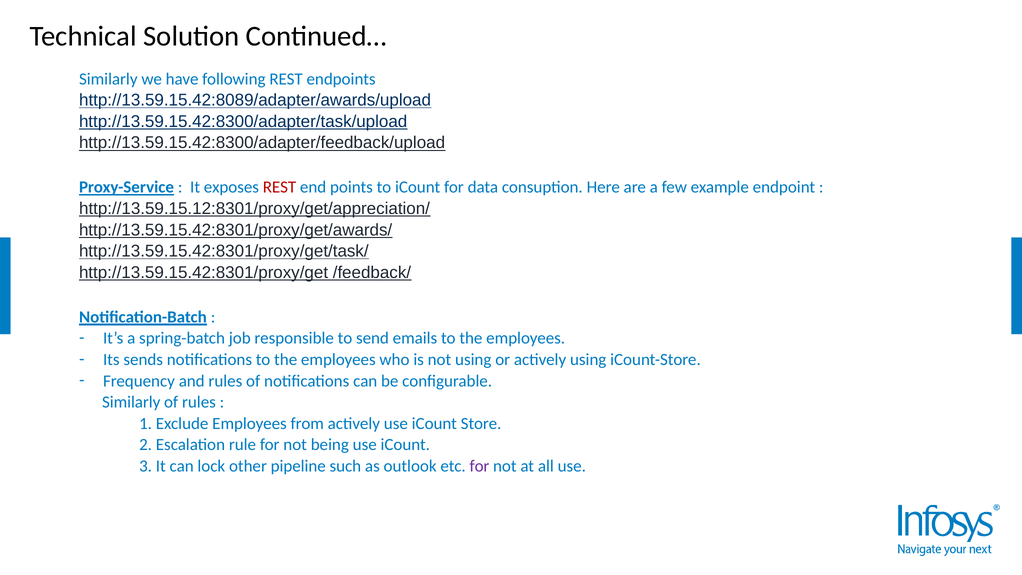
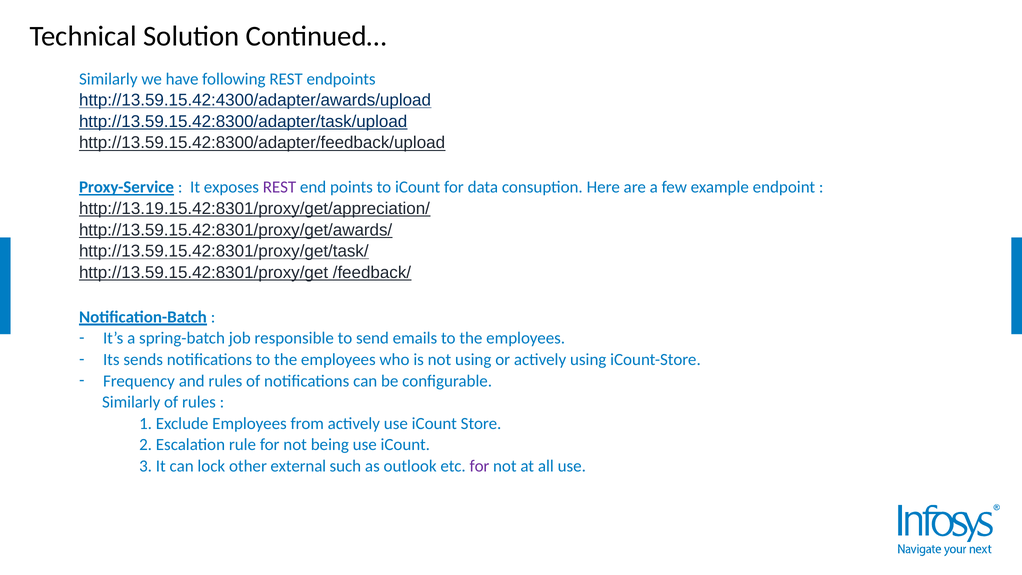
http://13.59.15.42:8089/adapter/awards/upload: http://13.59.15.42:8089/adapter/awards/upload -> http://13.59.15.42:4300/adapter/awards/upload (255, 100)
REST colour: red -> purple (280, 187)
http://13.59.15.12:8301/proxy/get/appreciation/: http://13.59.15.12:8301/proxy/get/appreciation/ -> http://13.19.15.42:8301/proxy/get/appreciation/ (254, 209)
pipeline: pipeline -> external (298, 466)
